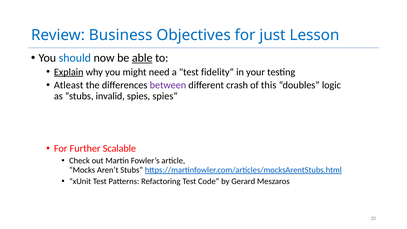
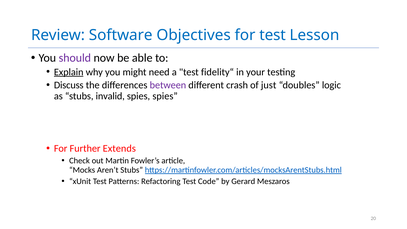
Business: Business -> Software (121, 35)
for just: just -> test (273, 35)
should colour: blue -> purple (75, 58)
able underline: present -> none (142, 58)
Atleast: Atleast -> Discuss (69, 85)
this: this -> just (269, 85)
Scalable: Scalable -> Extends (119, 148)
